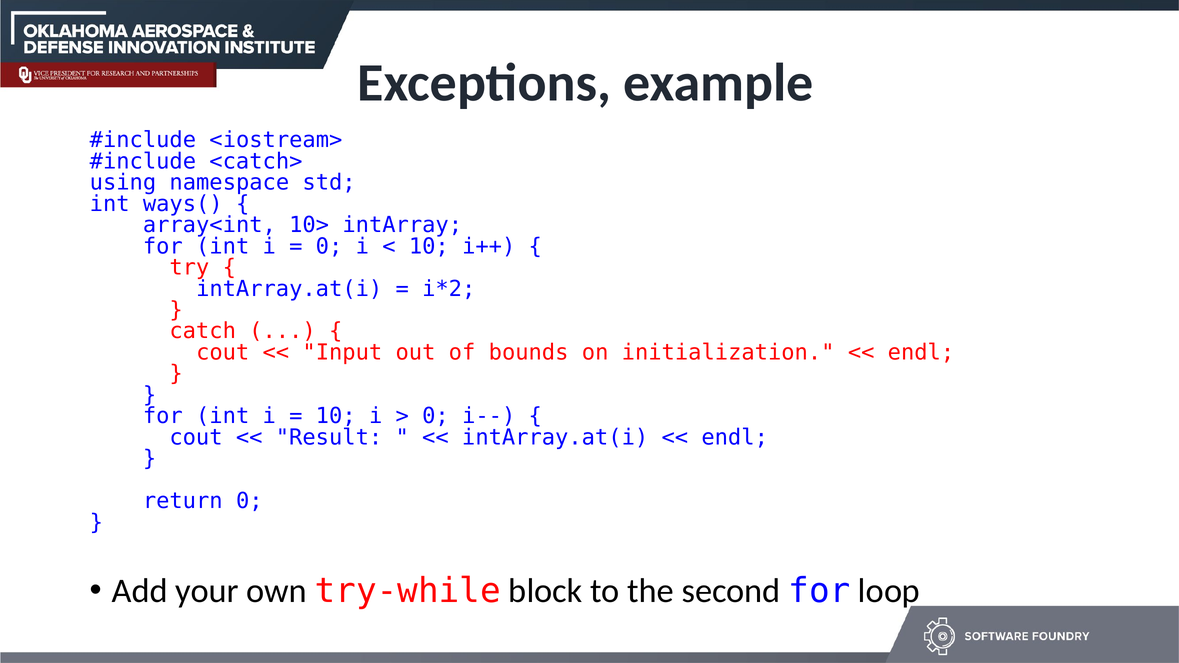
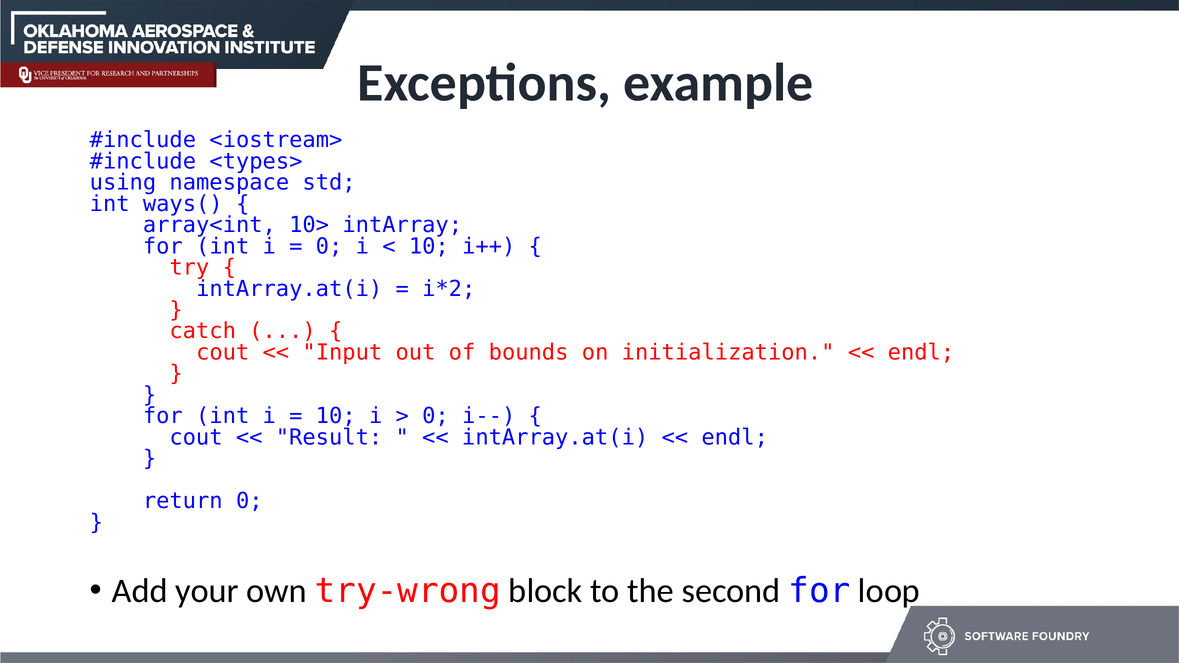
<catch>: <catch> -> <types> (256, 161)
try-while: try-while -> try-wrong (408, 591)
